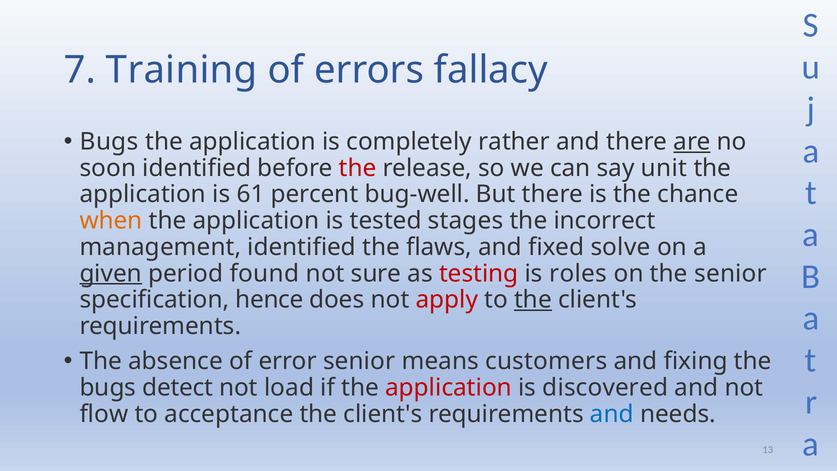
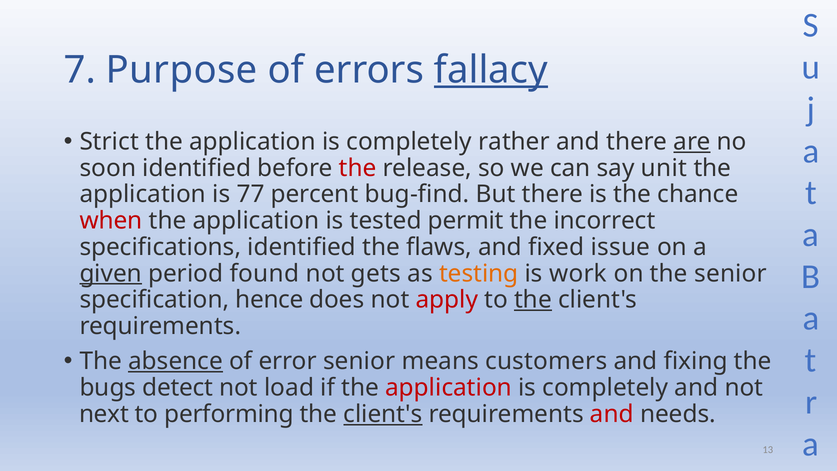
Training: Training -> Purpose (182, 70)
fallacy underline: none -> present (491, 70)
Bugs: Bugs -> Strict (109, 142)
61: 61 -> 77 (251, 194)
bug-well: bug-well -> bug-find (417, 194)
when colour: orange -> red (111, 221)
stages: stages -> permit (466, 221)
management: management -> specifications (160, 247)
solve: solve -> issue (620, 247)
sure: sure -> gets (376, 273)
testing colour: red -> orange (479, 273)
roles: roles -> work (578, 273)
absence underline: none -> present (176, 361)
discovered: discovered -> completely (605, 388)
flow: flow -> next (104, 414)
acceptance: acceptance -> performing (229, 414)
client's underline: none -> present (383, 414)
and colour: blue -> red (612, 414)
